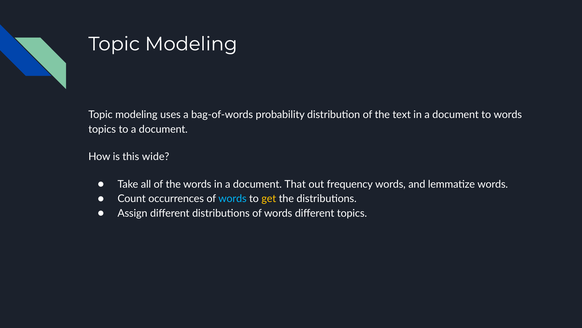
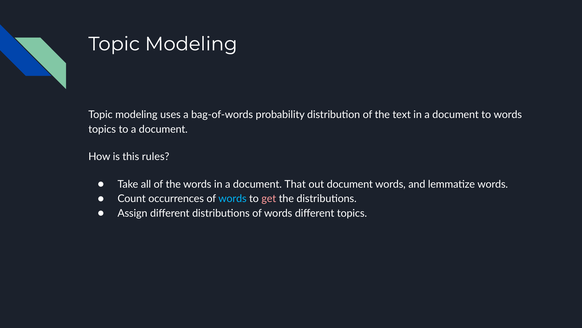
wide: wide -> rules (156, 156)
out frequency: frequency -> document (350, 184)
get colour: yellow -> pink (269, 198)
